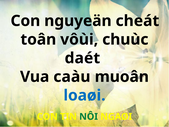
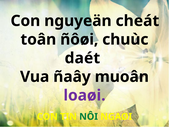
vôùi: vôùi -> ñôøi (79, 39)
caàu: caàu -> ñaây (72, 77)
loaøi colour: blue -> purple (84, 95)
